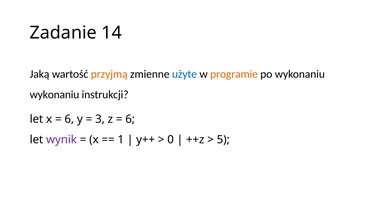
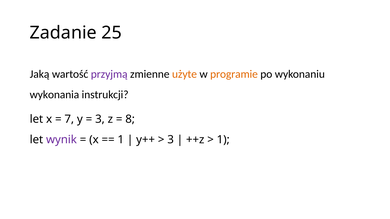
14: 14 -> 25 (112, 33)
przyjmą colour: orange -> purple (109, 74)
użyte colour: blue -> orange (185, 74)
wykonaniu: wykonaniu -> wykonania (54, 95)
6: 6 -> 7 (69, 119)
6: 6 -> 8 (130, 119)
0: 0 -> 3 (171, 140)
5: 5 -> 1 (223, 140)
